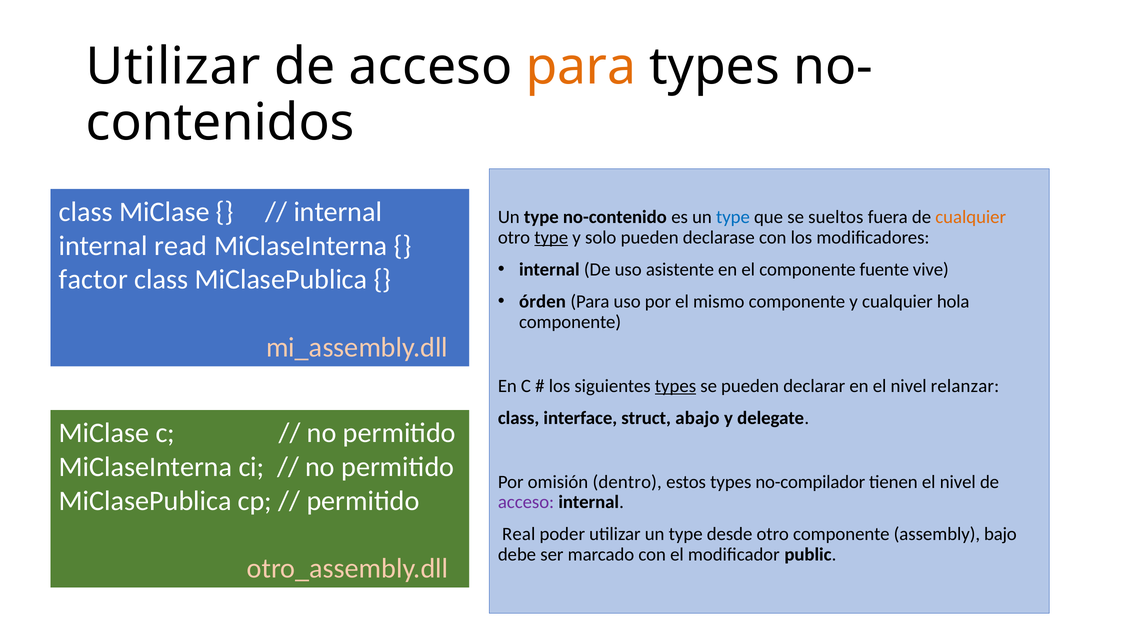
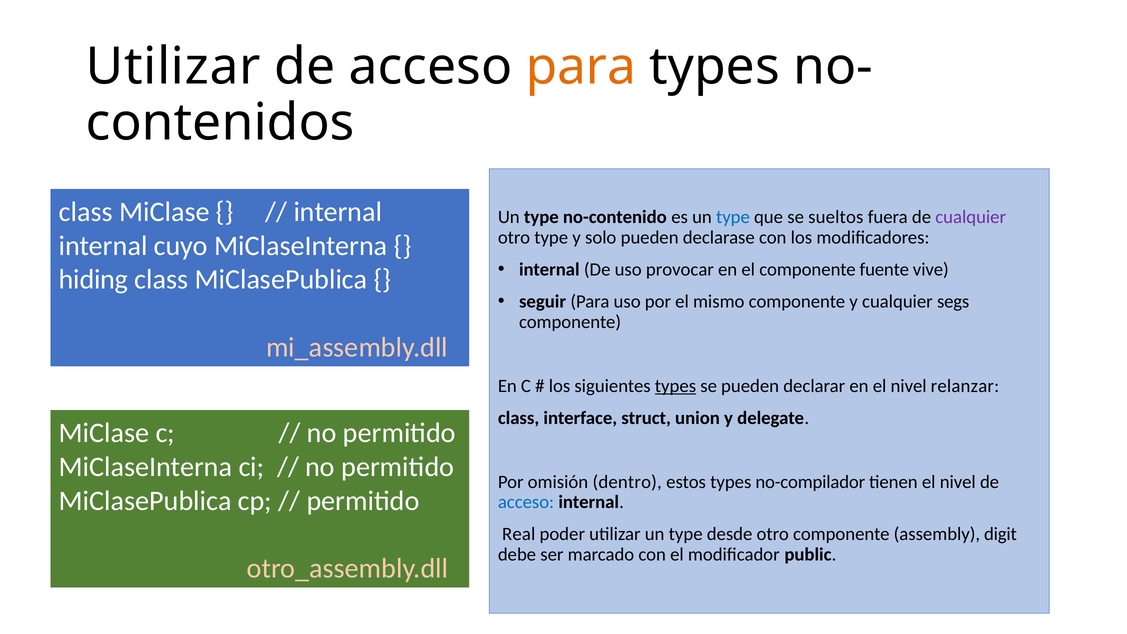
cualquier colour: orange -> purple (971, 217)
type underline: present -> none (551, 238)
read: read -> cuyo (181, 246)
asistente: asistente -> provocar (680, 270)
factor: factor -> hiding (94, 280)
órden: órden -> seguir (543, 302)
hola: hola -> segs (953, 302)
abajo: abajo -> union (698, 418)
acceso colour: purple -> blue (526, 502)
bajo: bajo -> digit (1000, 534)
